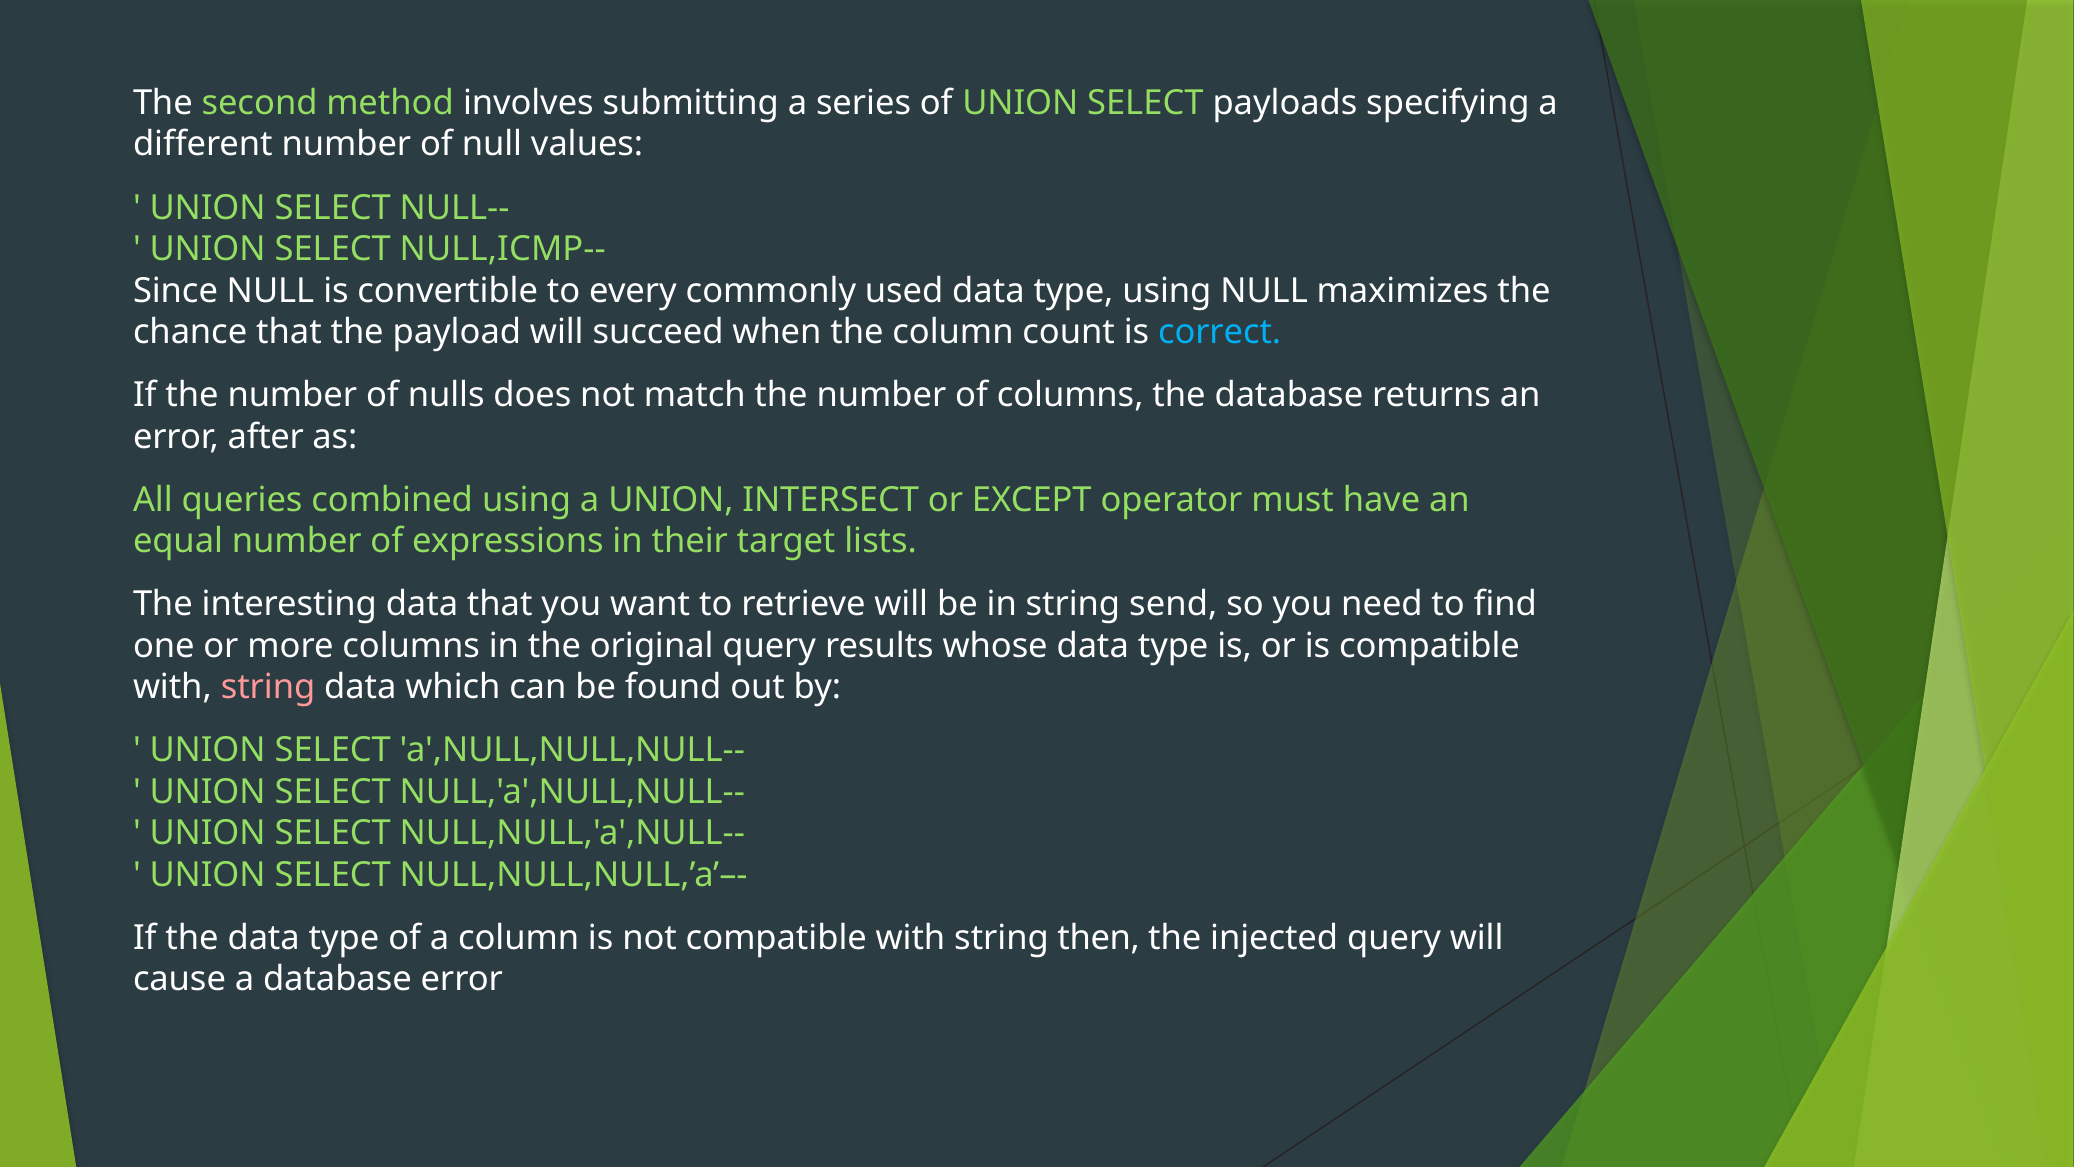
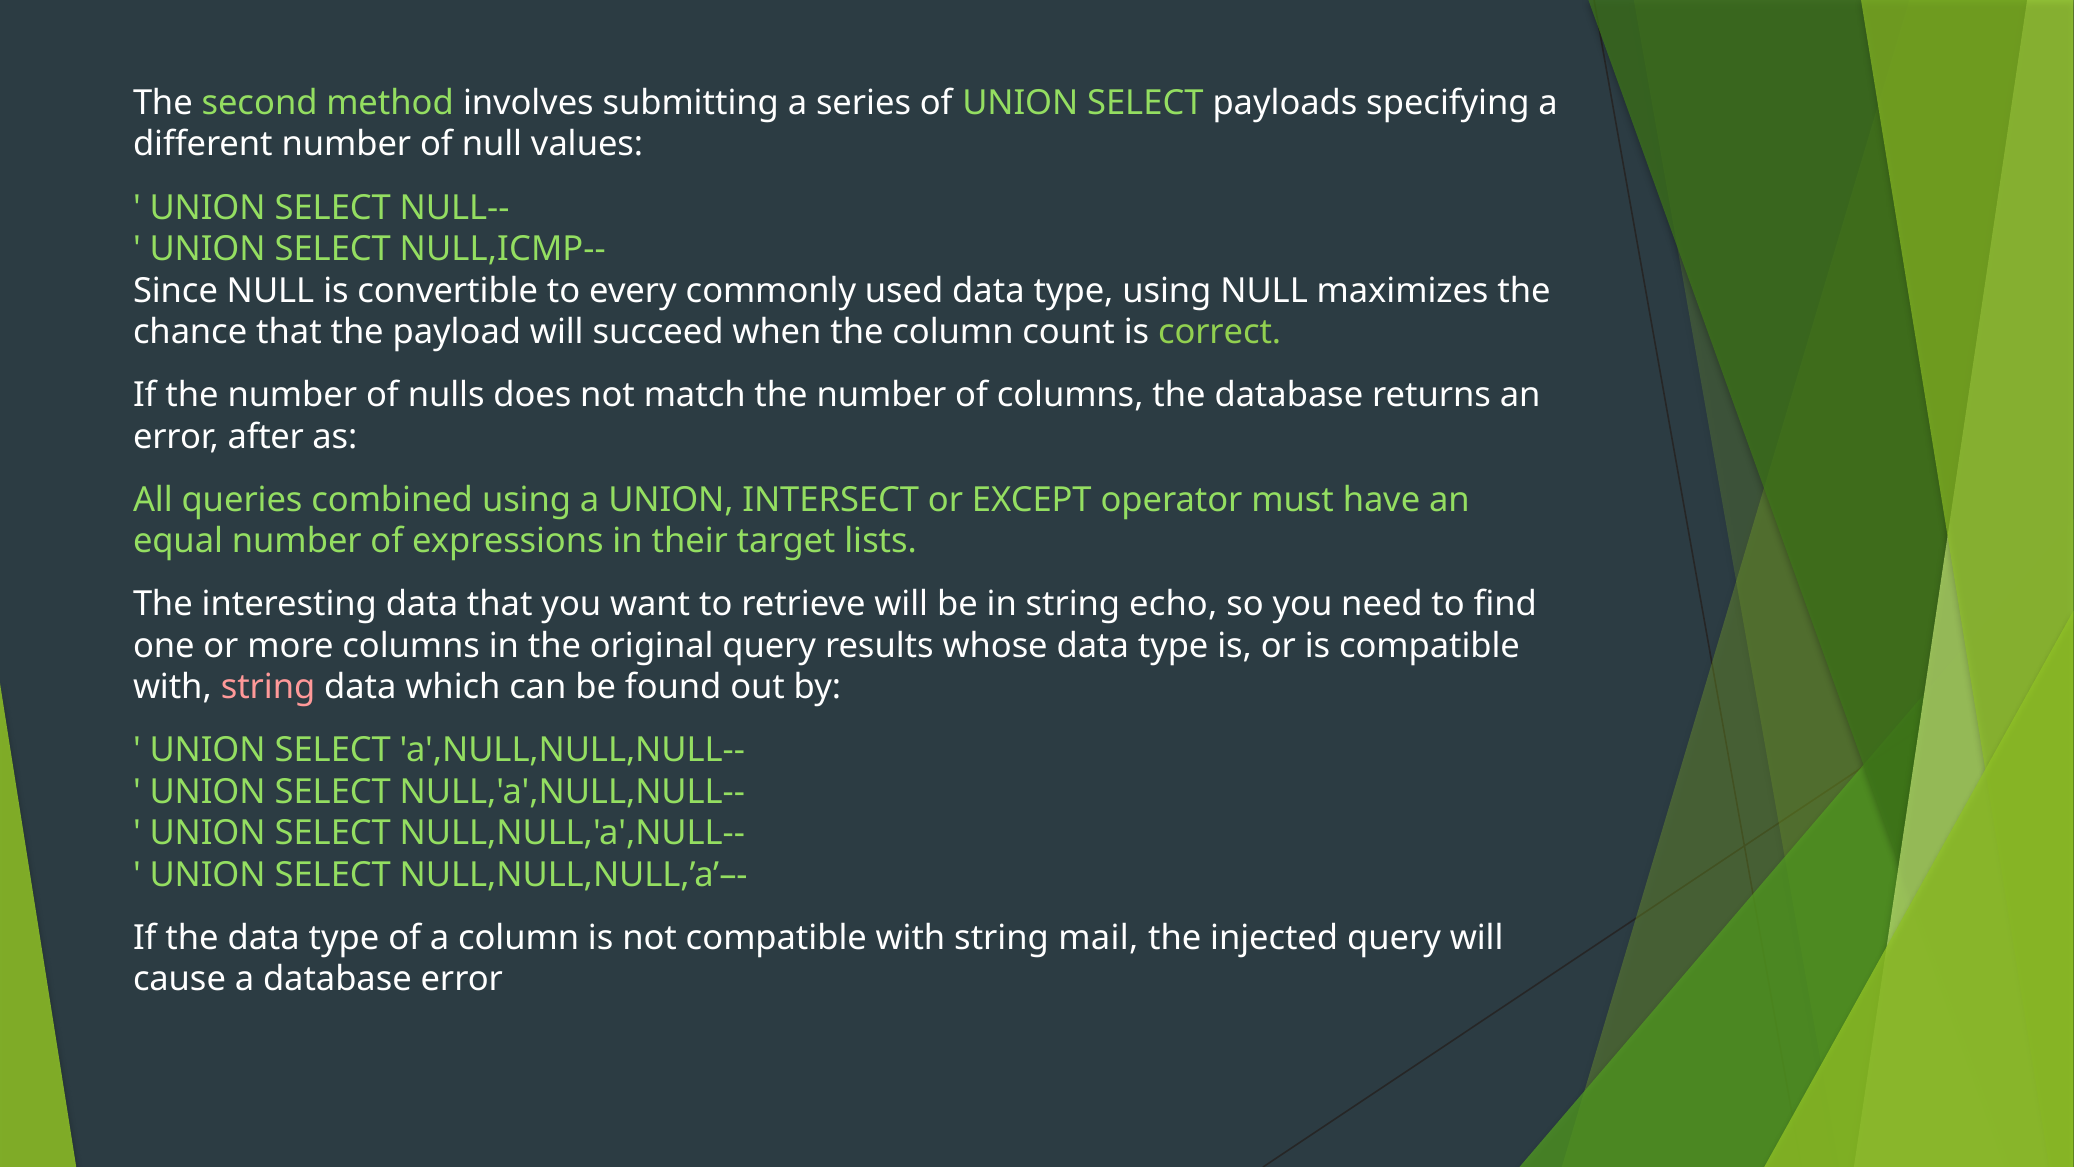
correct colour: light blue -> light green (1220, 332)
send: send -> echo (1173, 604)
then: then -> mail (1098, 938)
